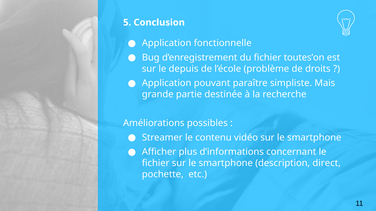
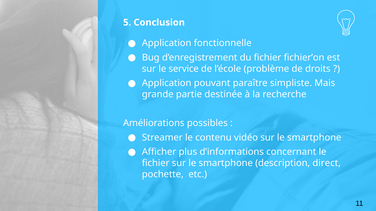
toutes’on: toutes’on -> fichier’on (304, 58)
depuis: depuis -> service (184, 69)
